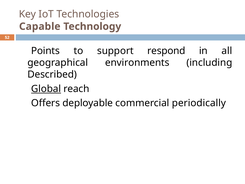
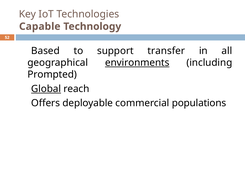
Points: Points -> Based (45, 51)
respond: respond -> transfer (166, 51)
environments underline: none -> present (137, 63)
Described: Described -> Prompted (52, 74)
periodically: periodically -> populations (199, 103)
